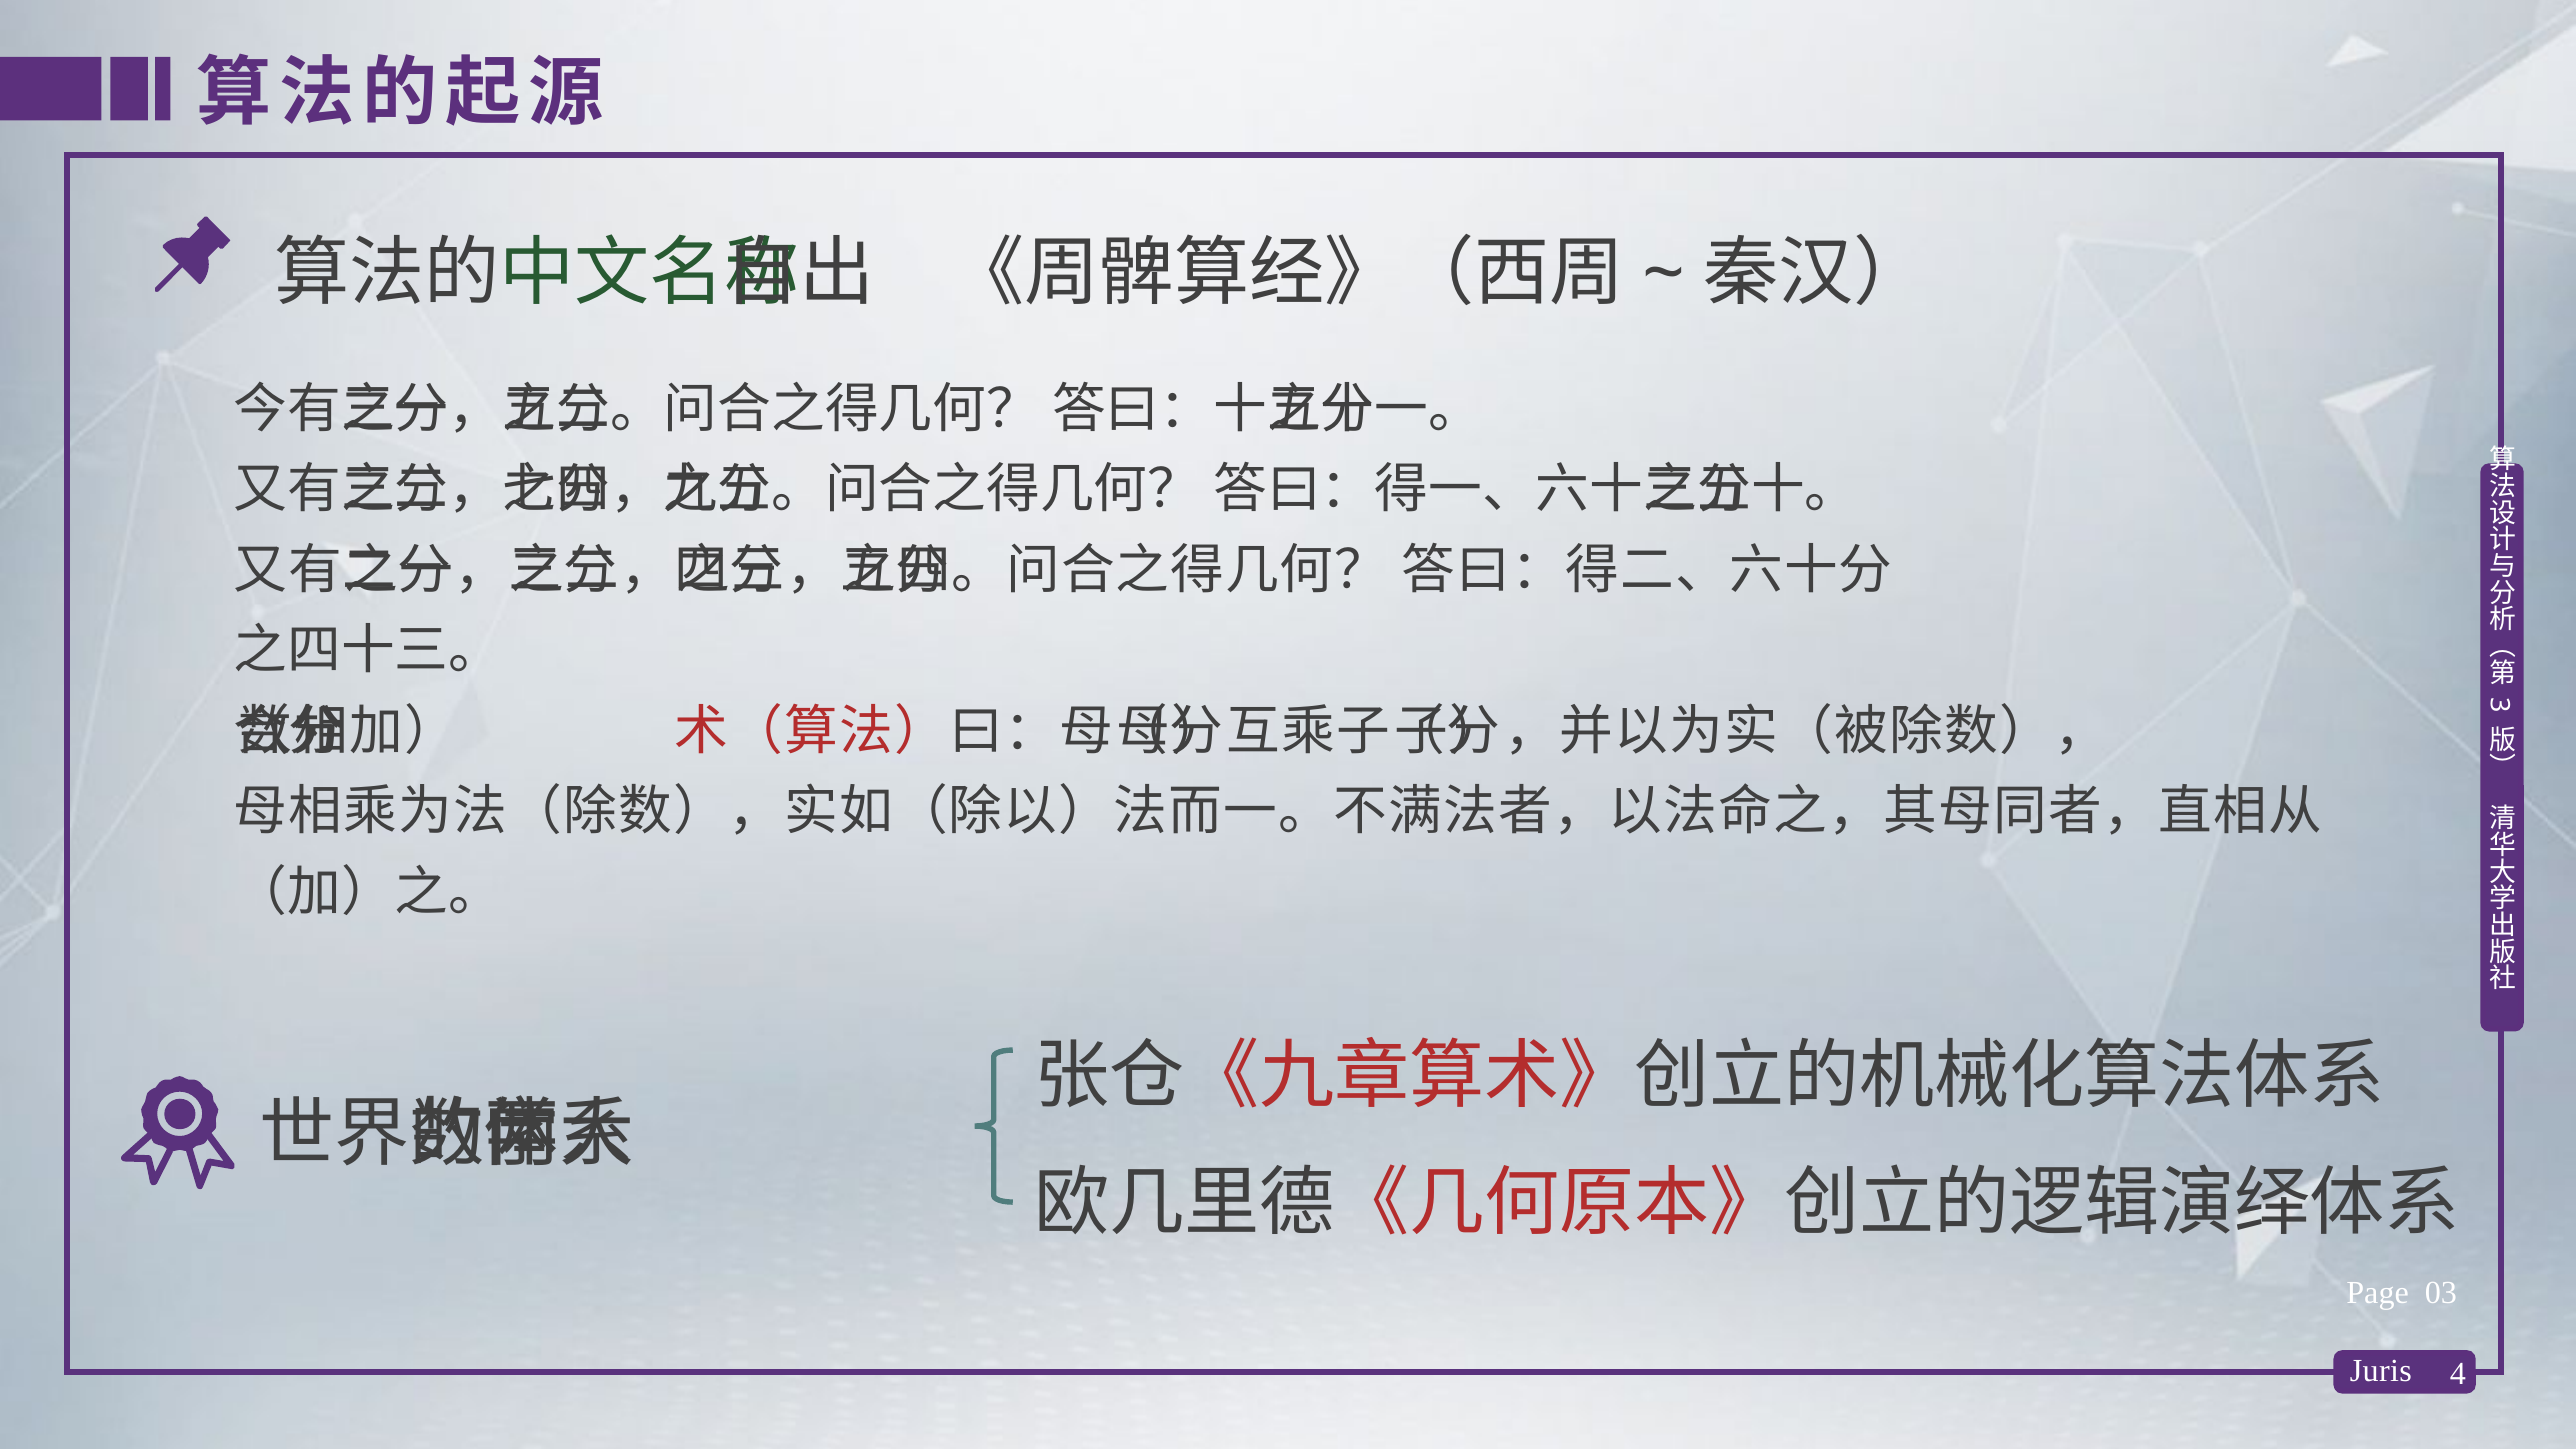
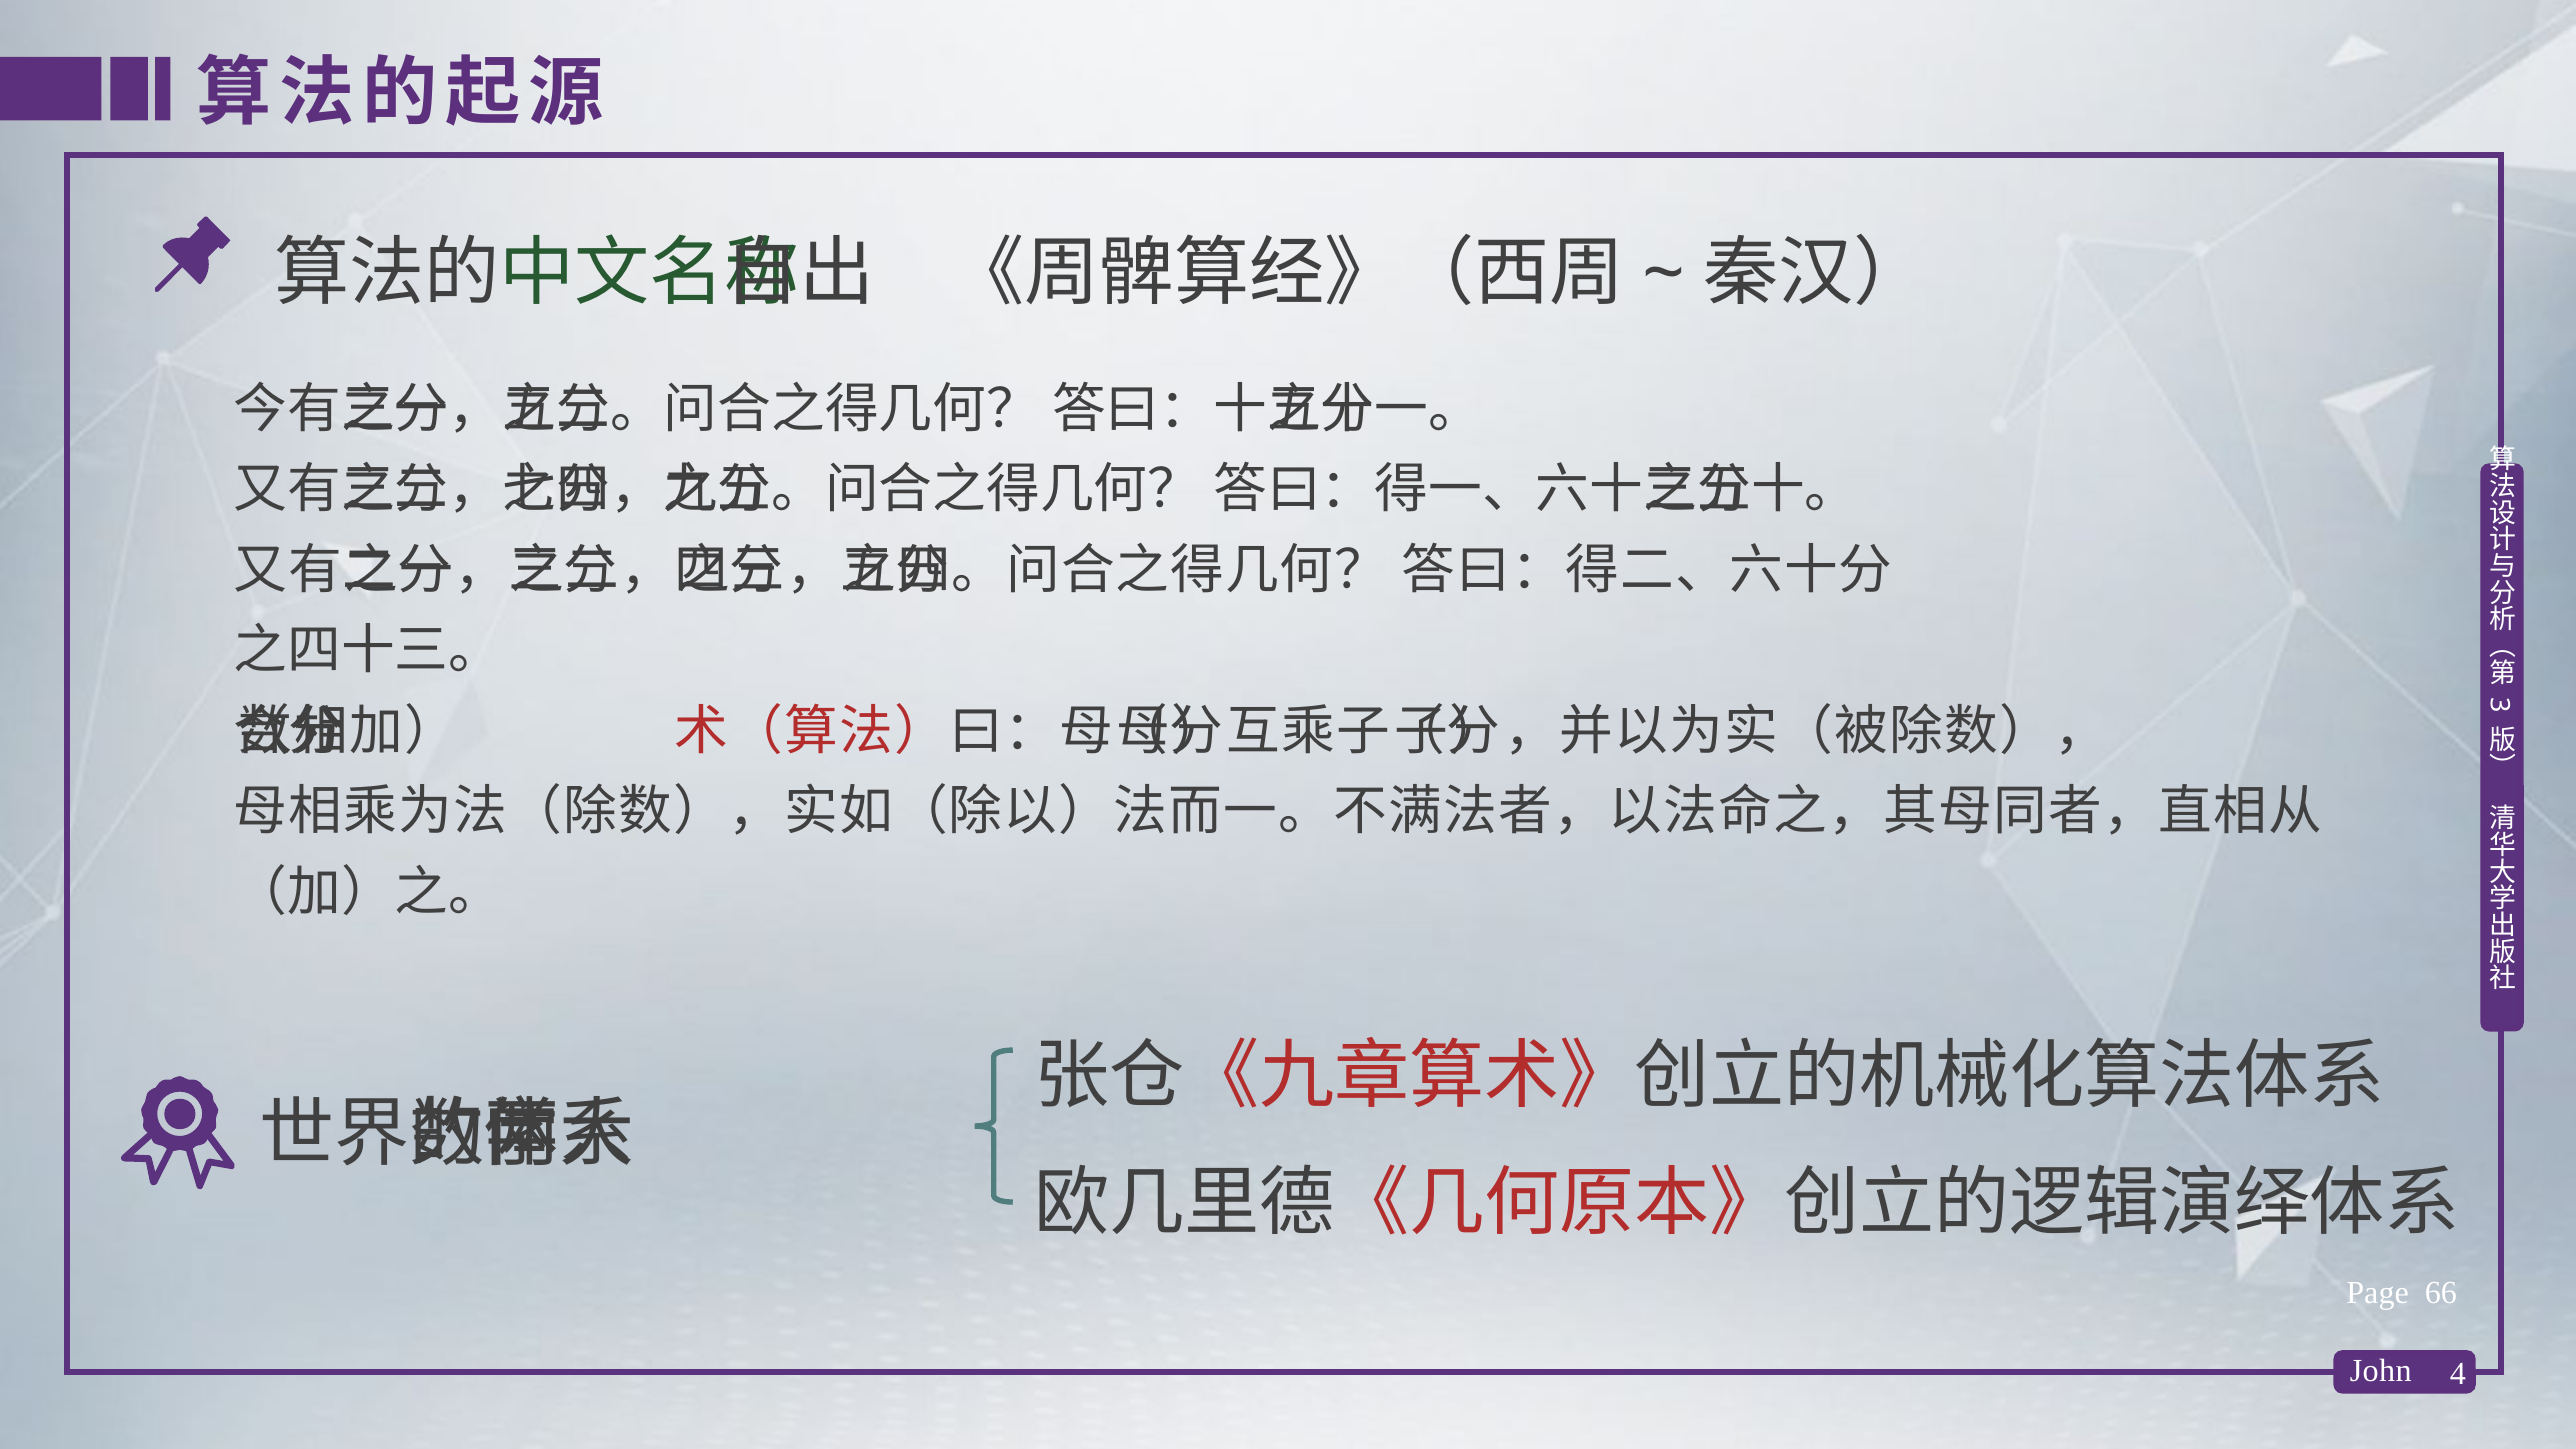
03: 03 -> 66 (2441, 1293)
Juris: Juris -> John (2381, 1371)
